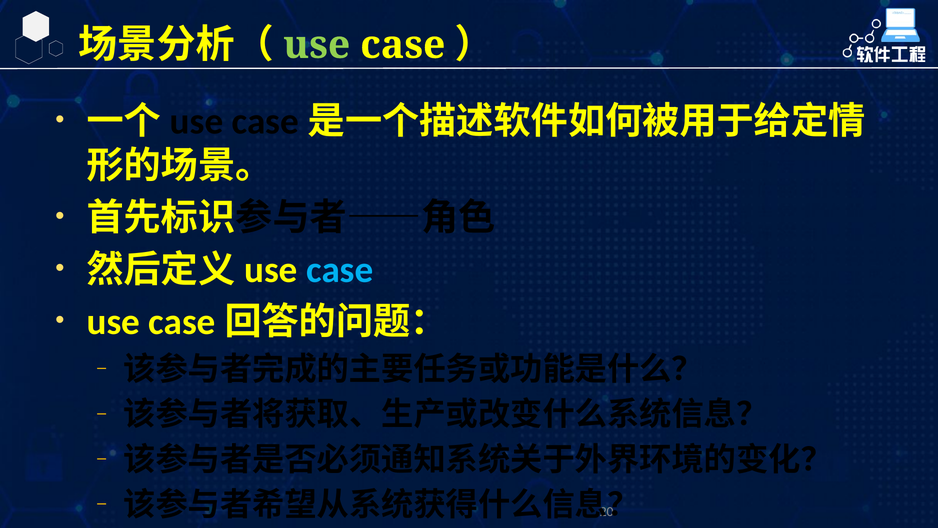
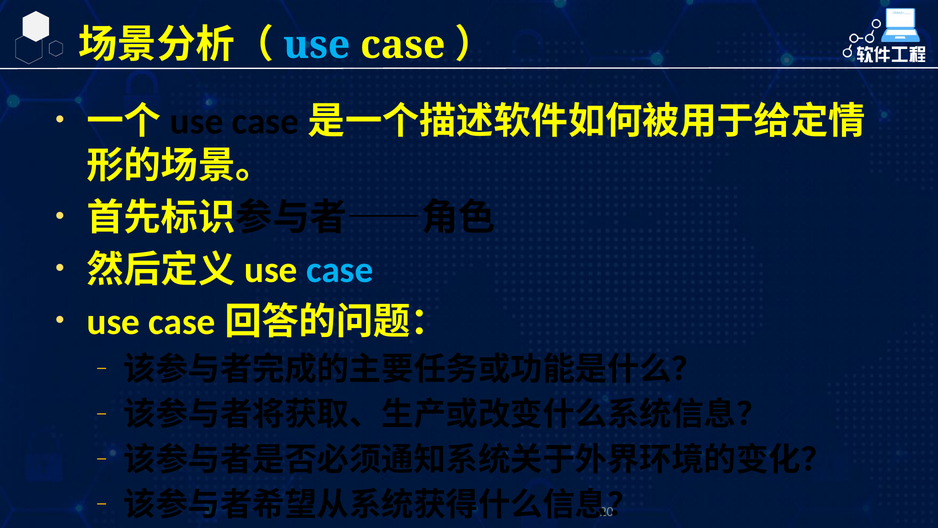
use colour: light green -> light blue (317, 45)
